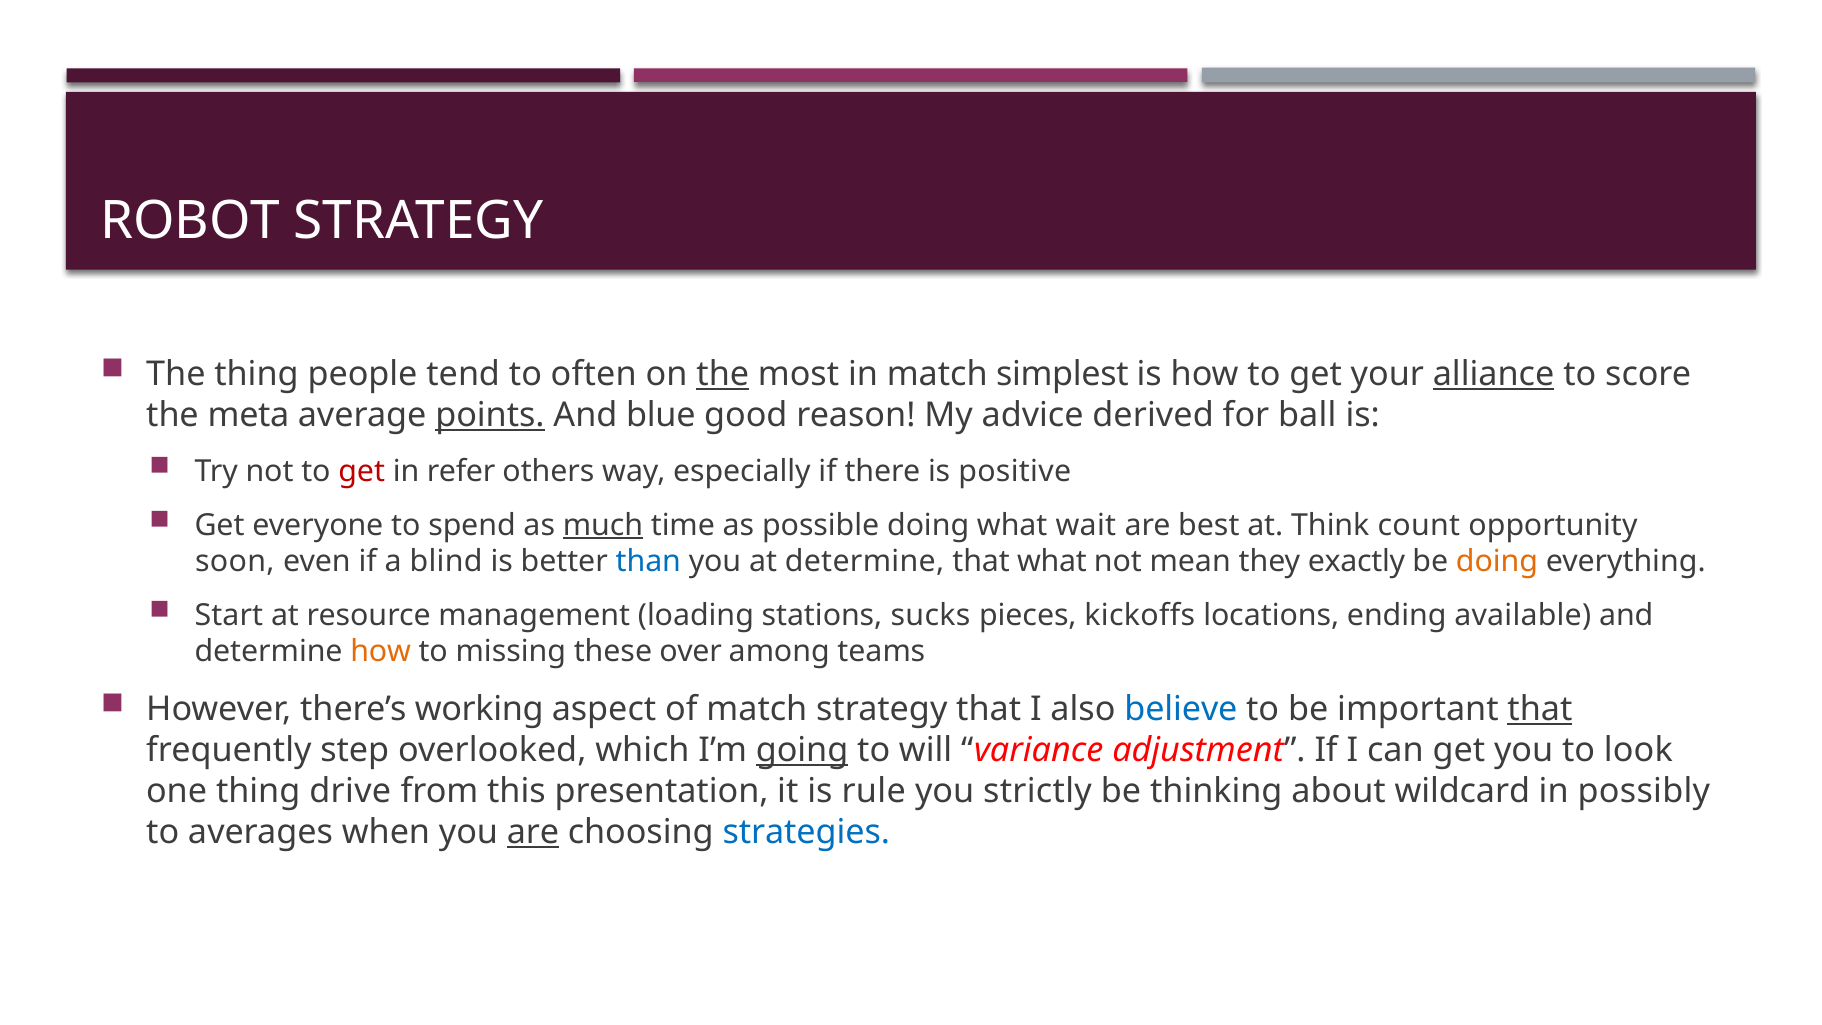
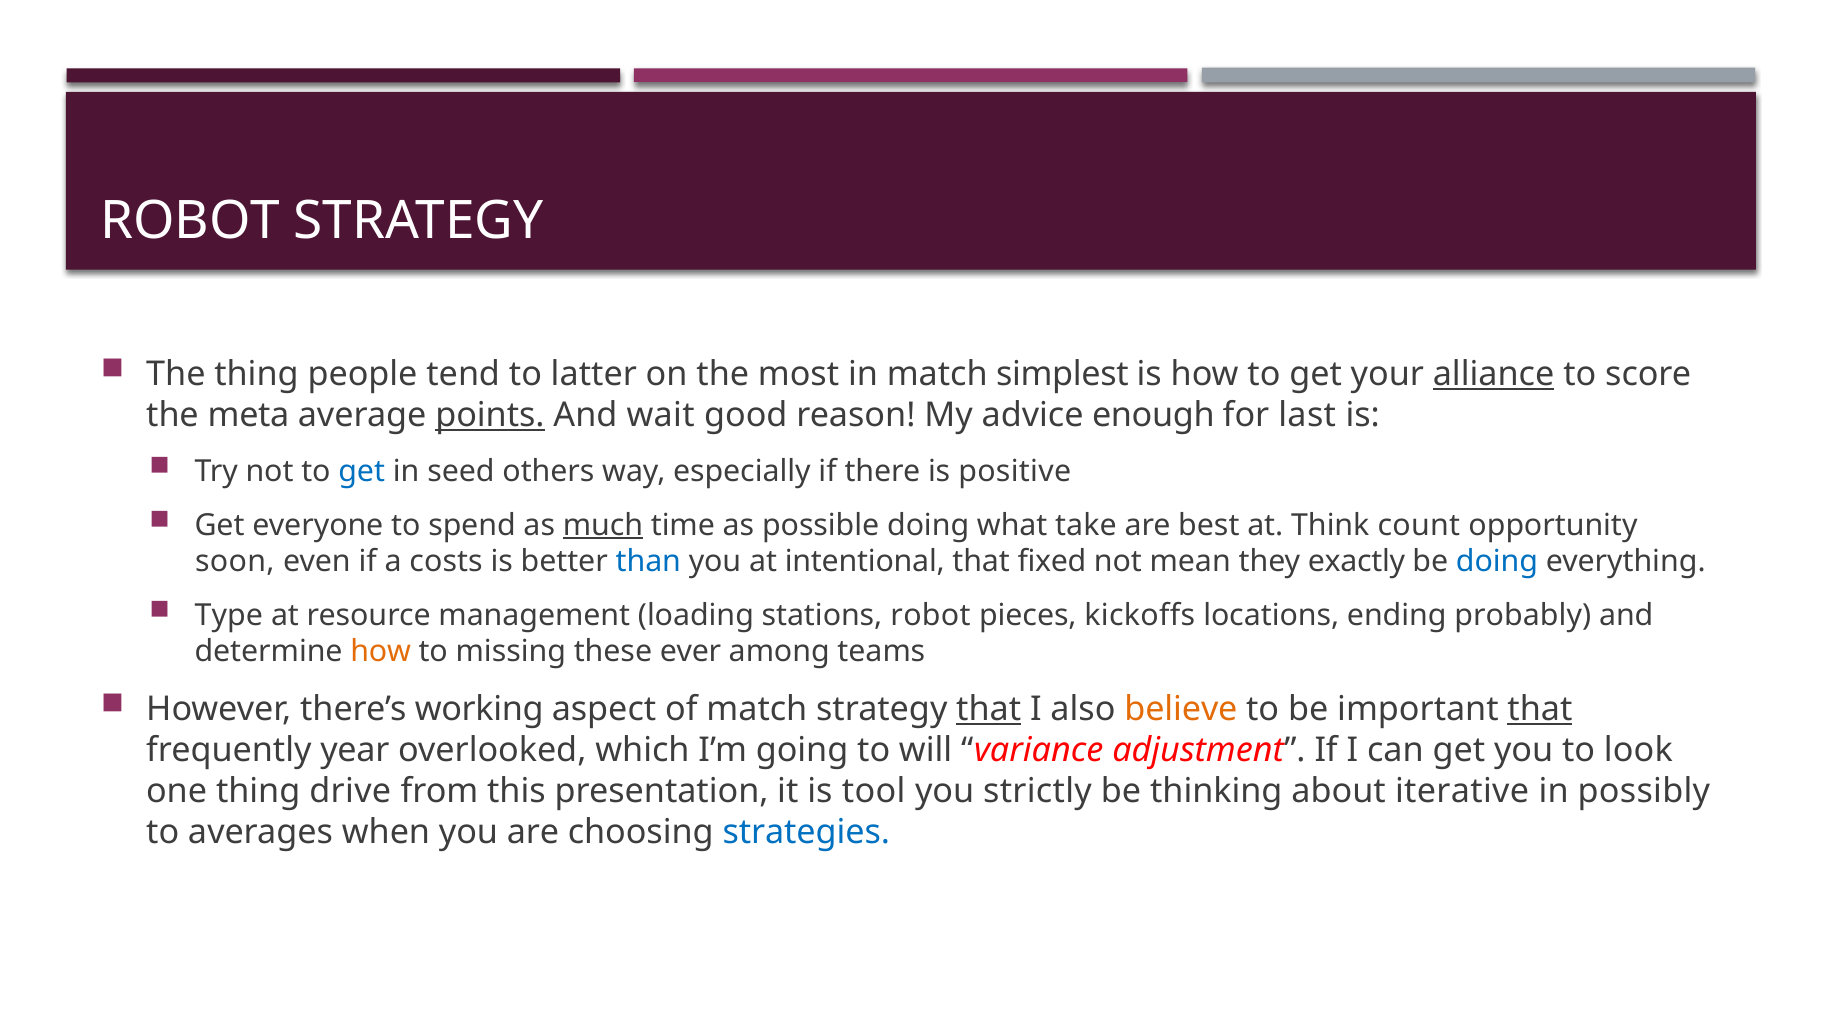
often: often -> latter (594, 374)
the underline: present -> none (723, 374)
blue: blue -> wait (661, 415)
derived: derived -> enough (1153, 415)
ball: ball -> last (1307, 415)
get colour: red -> blue (362, 471)
refer: refer -> seed (461, 471)
wait: wait -> take (1086, 525)
blind: blind -> costs (446, 561)
at determine: determine -> intentional (865, 561)
that what: what -> fixed (1052, 561)
doing colour: orange -> blue (1497, 561)
Start: Start -> Type (229, 615)
stations sucks: sucks -> robot (931, 615)
available: available -> probably (1523, 615)
over: over -> ever (691, 652)
that underline: none -> present (989, 709)
believe colour: blue -> orange (1181, 709)
step: step -> year (355, 750)
going underline: present -> none (802, 750)
rule: rule -> tool (874, 791)
wildcard: wildcard -> iterative (1462, 791)
are underline: present -> none (533, 832)
